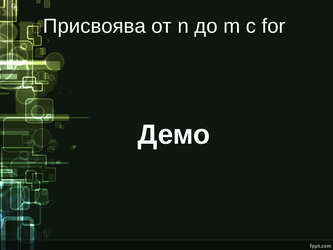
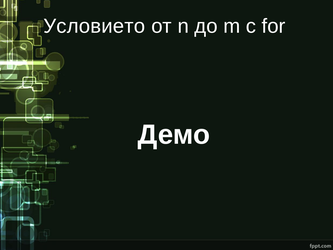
Присвоява: Присвоява -> Условието (94, 26)
